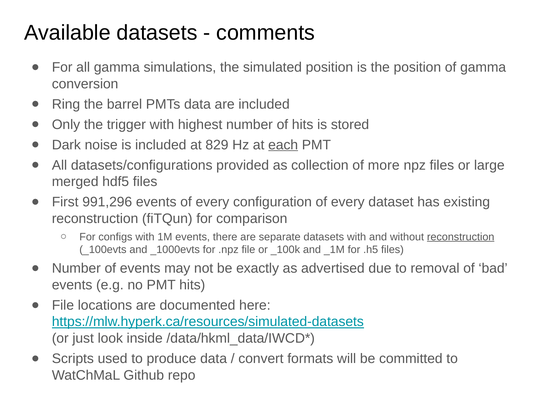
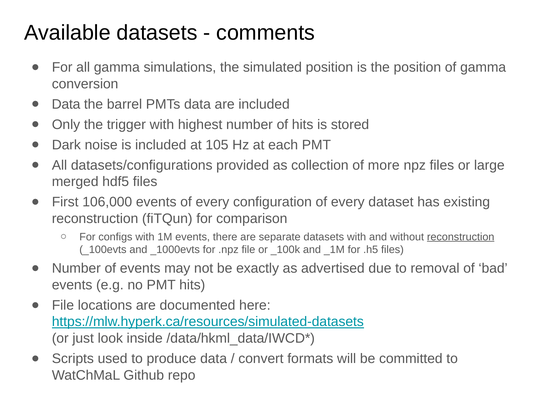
Ring: Ring -> Data (66, 104)
829: 829 -> 105 (217, 145)
each underline: present -> none (283, 145)
991,296: 991,296 -> 106,000 (107, 202)
